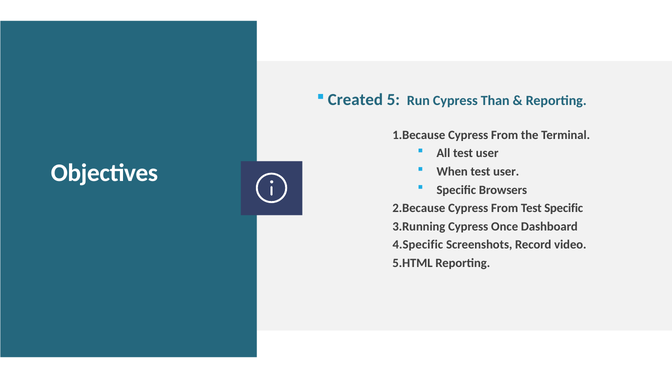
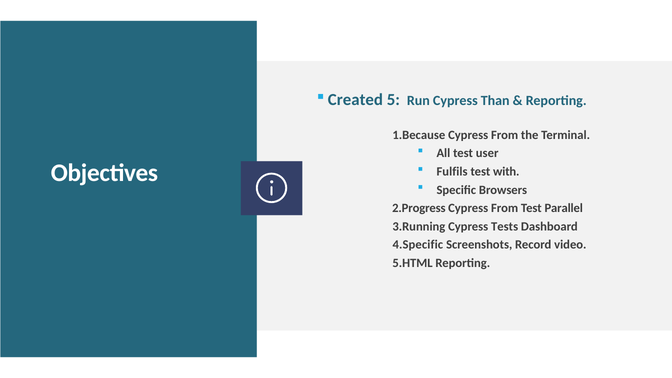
When: When -> Fulfils (452, 172)
user: user -> with (506, 172)
2.Because: 2.Because -> 2.Progress (419, 208)
Test Specific: Specific -> Parallel (564, 208)
Once: Once -> Tests (505, 226)
